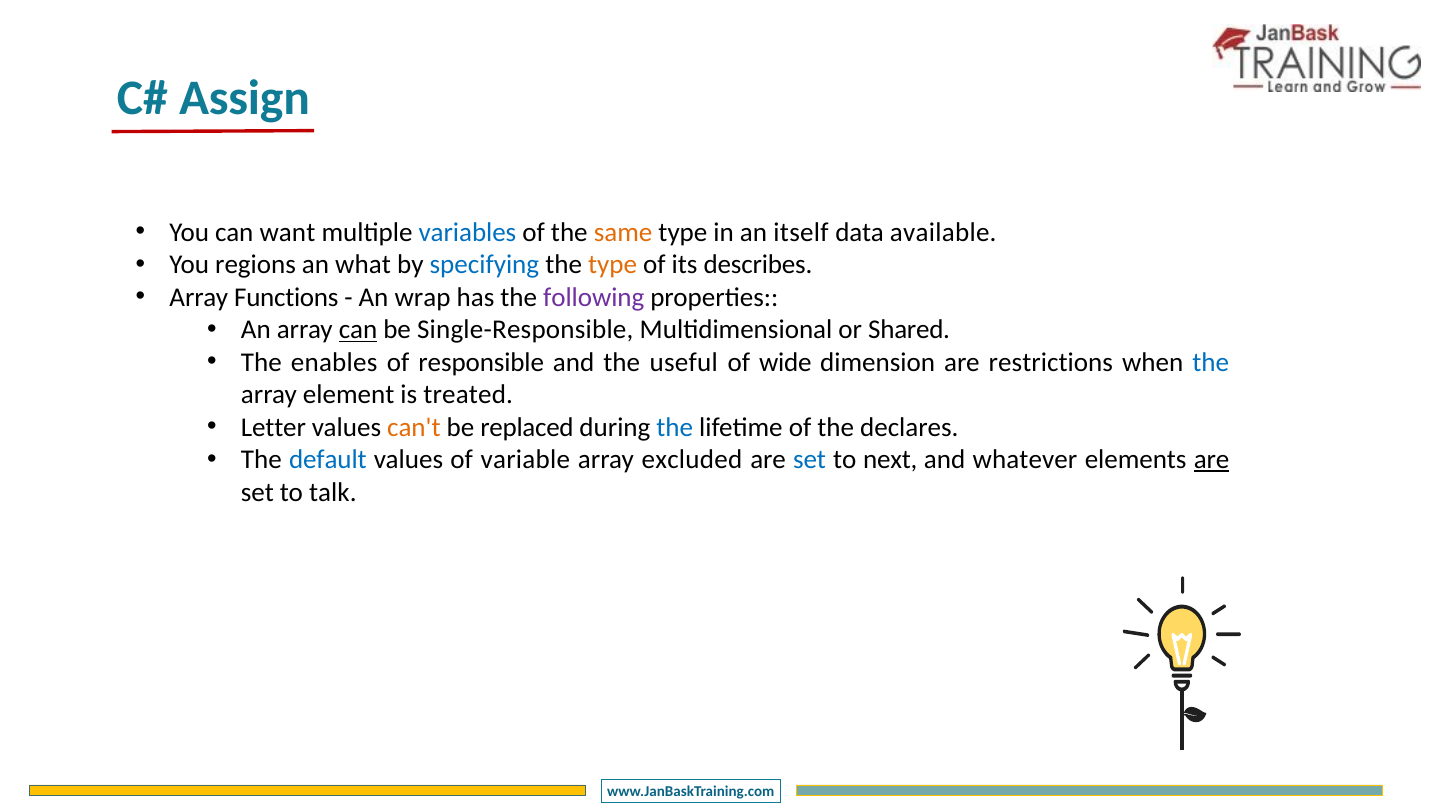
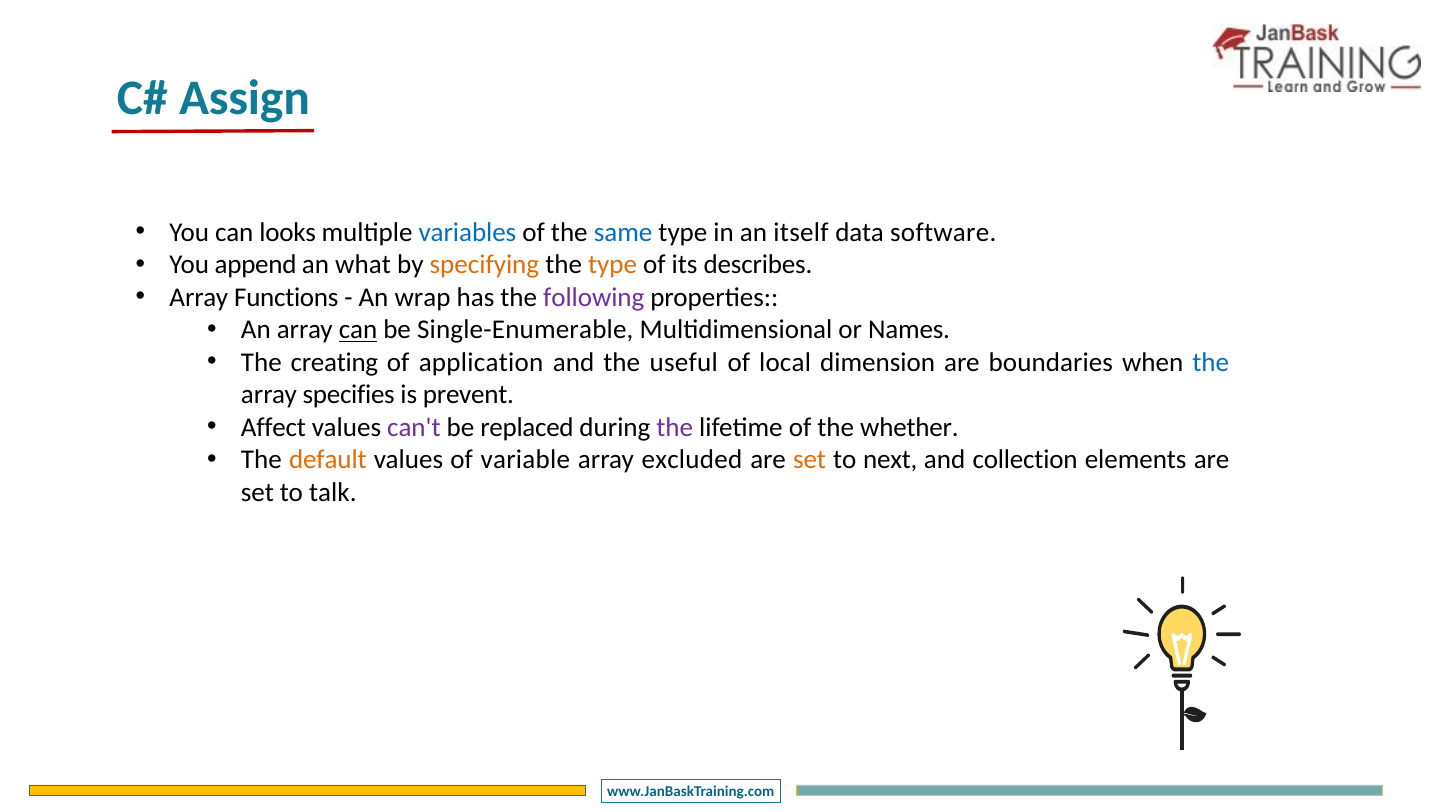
want: want -> looks (288, 232)
same colour: orange -> blue (623, 232)
available: available -> software (943, 232)
regions: regions -> append (256, 265)
specifying colour: blue -> orange (484, 265)
Single-Responsible: Single-Responsible -> Single-Enumerable (525, 330)
Shared: Shared -> Names (909, 330)
enables: enables -> creating (334, 362)
responsible: responsible -> application (481, 362)
wide: wide -> local (785, 362)
restrictions: restrictions -> boundaries (1051, 362)
element: element -> specifies (349, 395)
treated: treated -> prevent (468, 395)
Letter: Letter -> Affect (273, 427)
can't colour: orange -> purple (414, 427)
the colour: blue -> purple (675, 427)
declares: declares -> whether (909, 427)
default colour: blue -> orange (328, 459)
set colour: blue -> orange (810, 459)
whatever: whatever -> collection (1025, 459)
are underline: present -> none (1212, 459)
